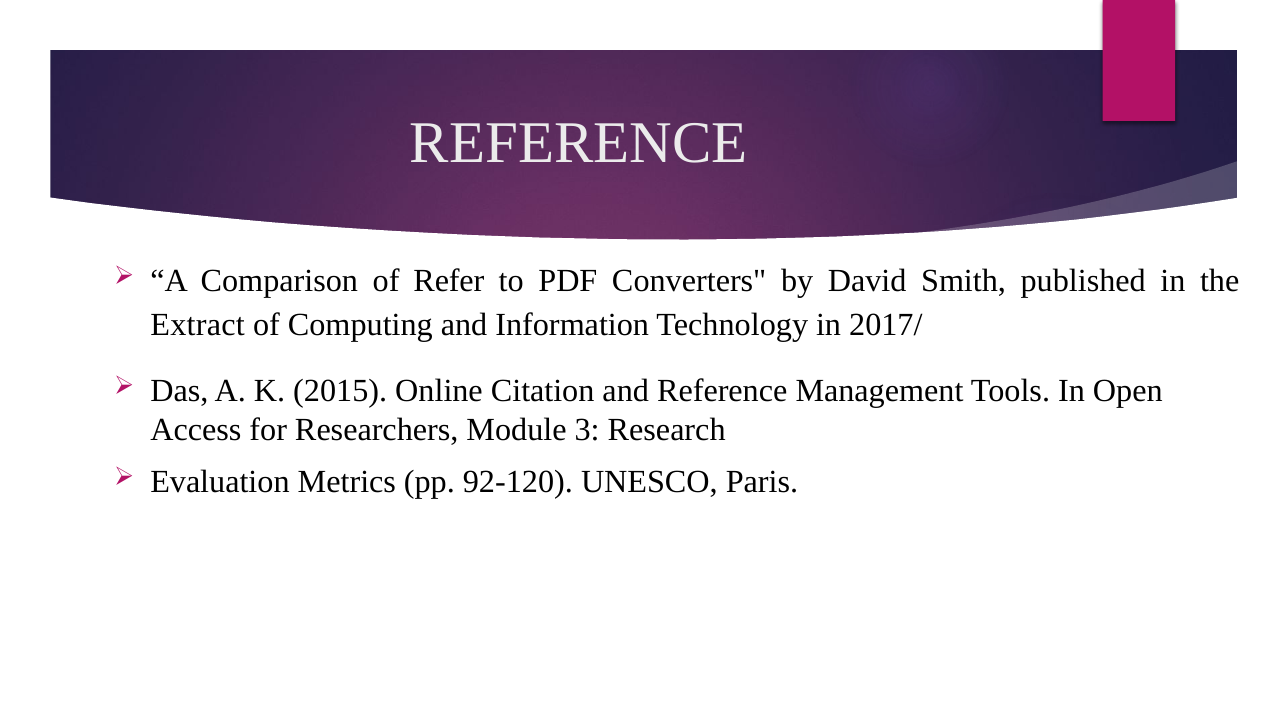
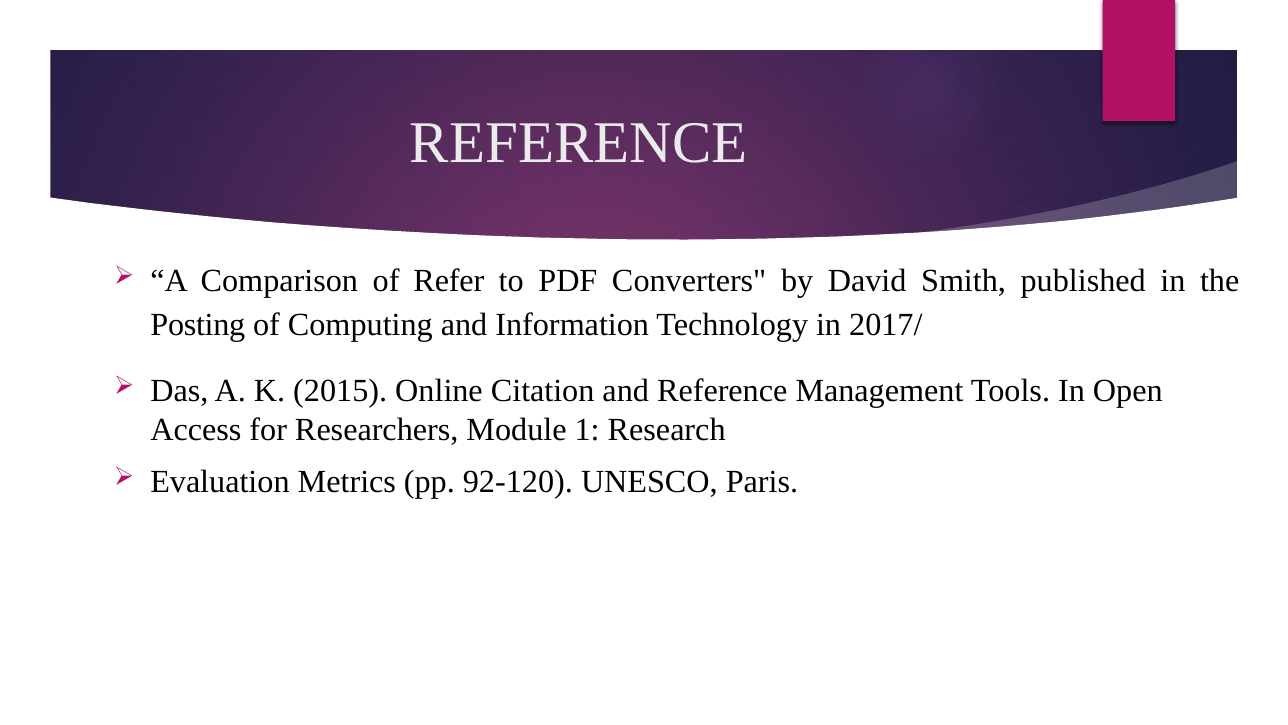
Extract: Extract -> Posting (198, 325)
3: 3 -> 1 (587, 429)
